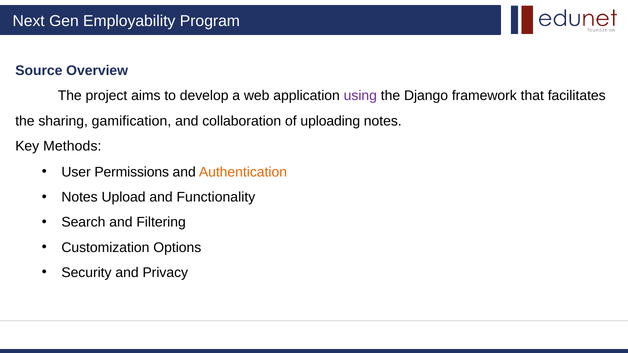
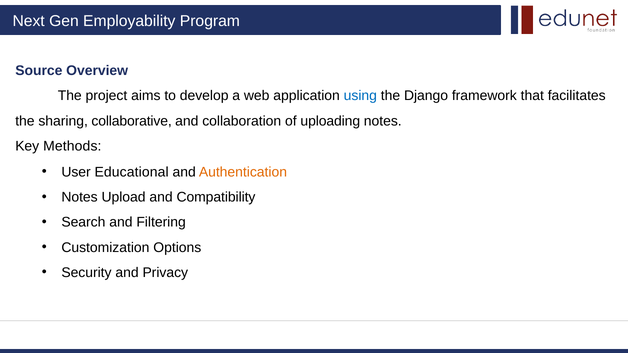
using colour: purple -> blue (360, 96)
gamification: gamification -> collaborative (132, 121)
Permissions: Permissions -> Educational (132, 172)
Functionality: Functionality -> Compatibility (216, 197)
